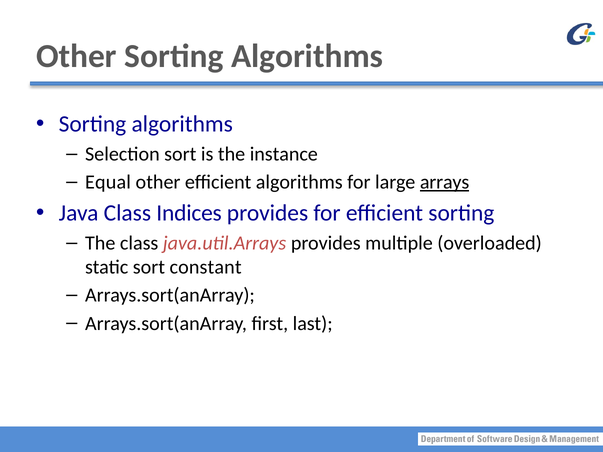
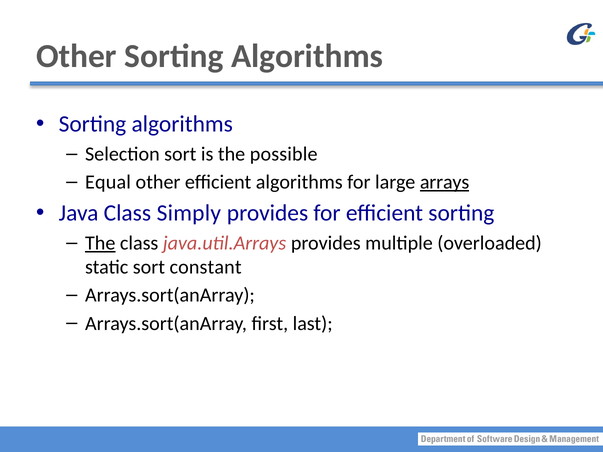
instance: instance -> possible (284, 154)
Indices: Indices -> Simply (189, 213)
The underline: none -> present (100, 243)
